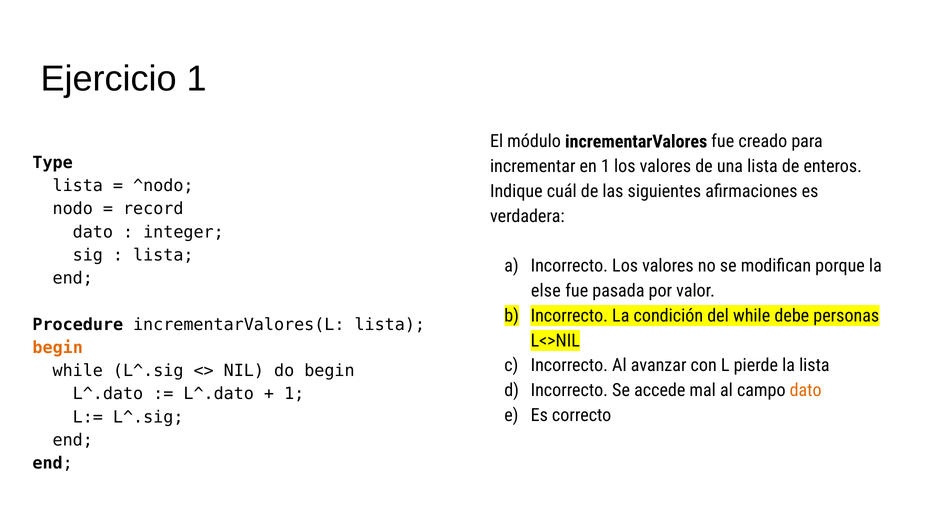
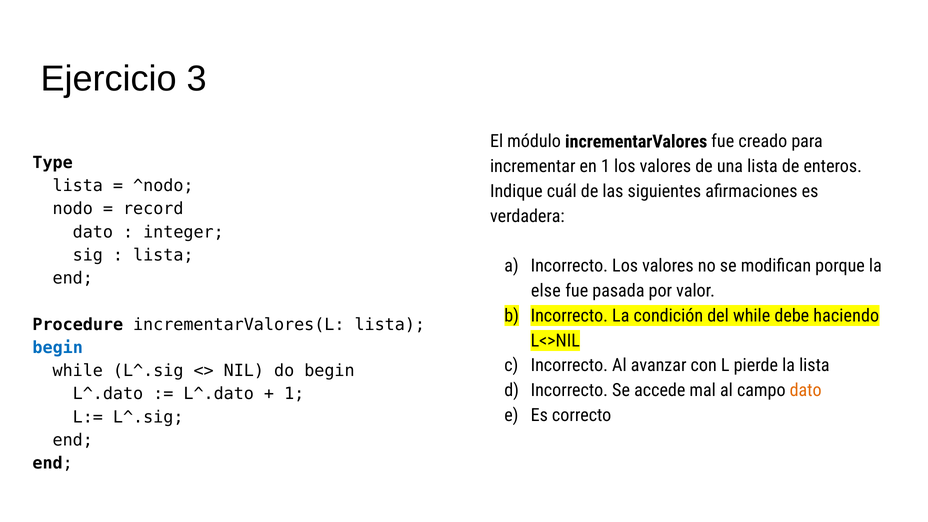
Ejercicio 1: 1 -> 3 (197, 79)
personas: personas -> haciendo (846, 316)
begin colour: orange -> blue (58, 348)
